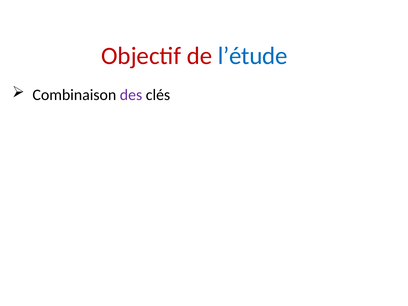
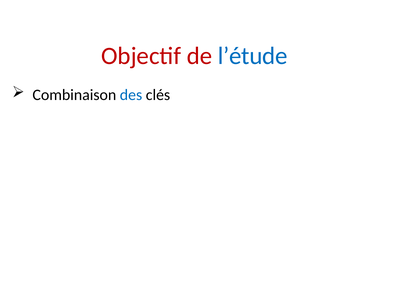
des colour: purple -> blue (131, 95)
